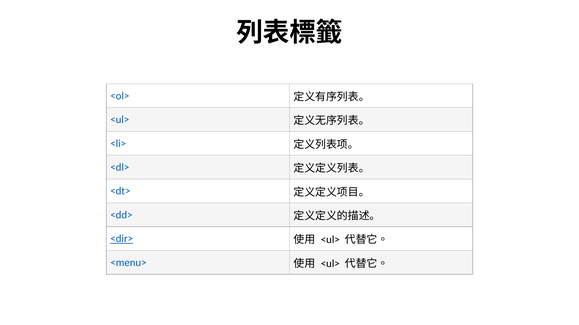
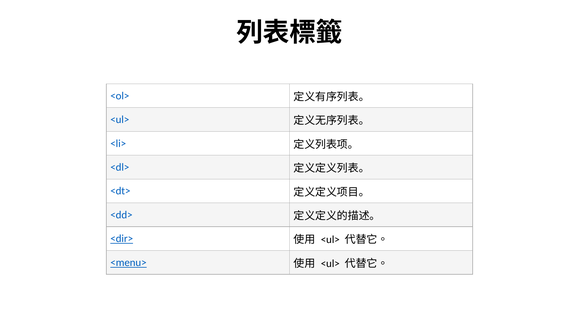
<menu> underline: none -> present (128, 263)
